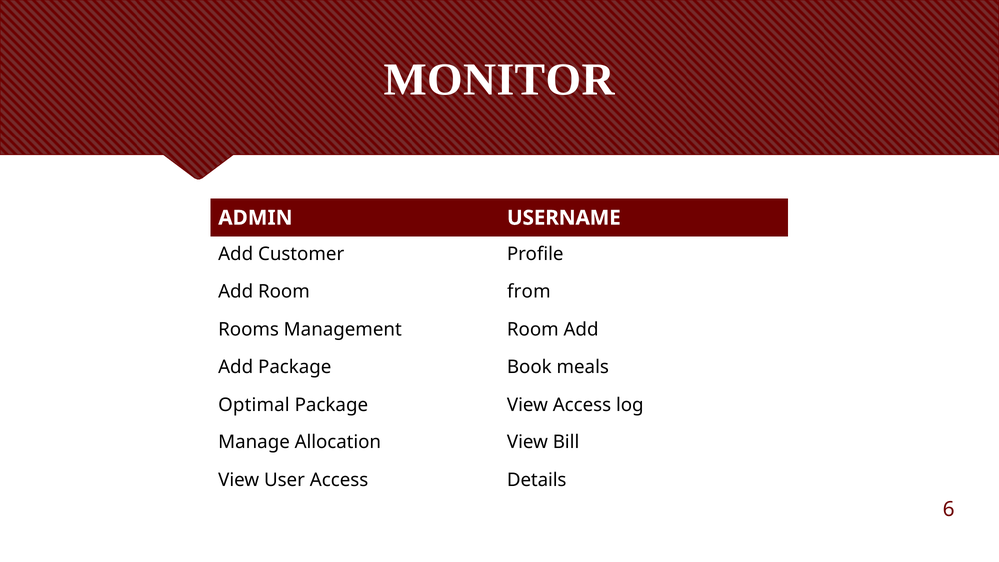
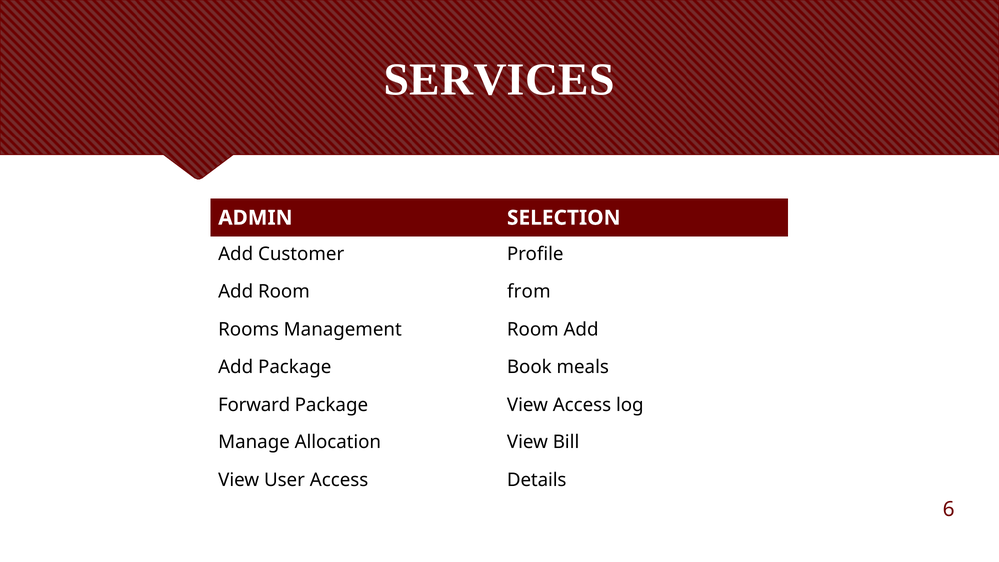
MONITOR: MONITOR -> SERVICES (499, 80)
USERNAME: USERNAME -> SELECTION (564, 218)
Optimal: Optimal -> Forward (254, 405)
